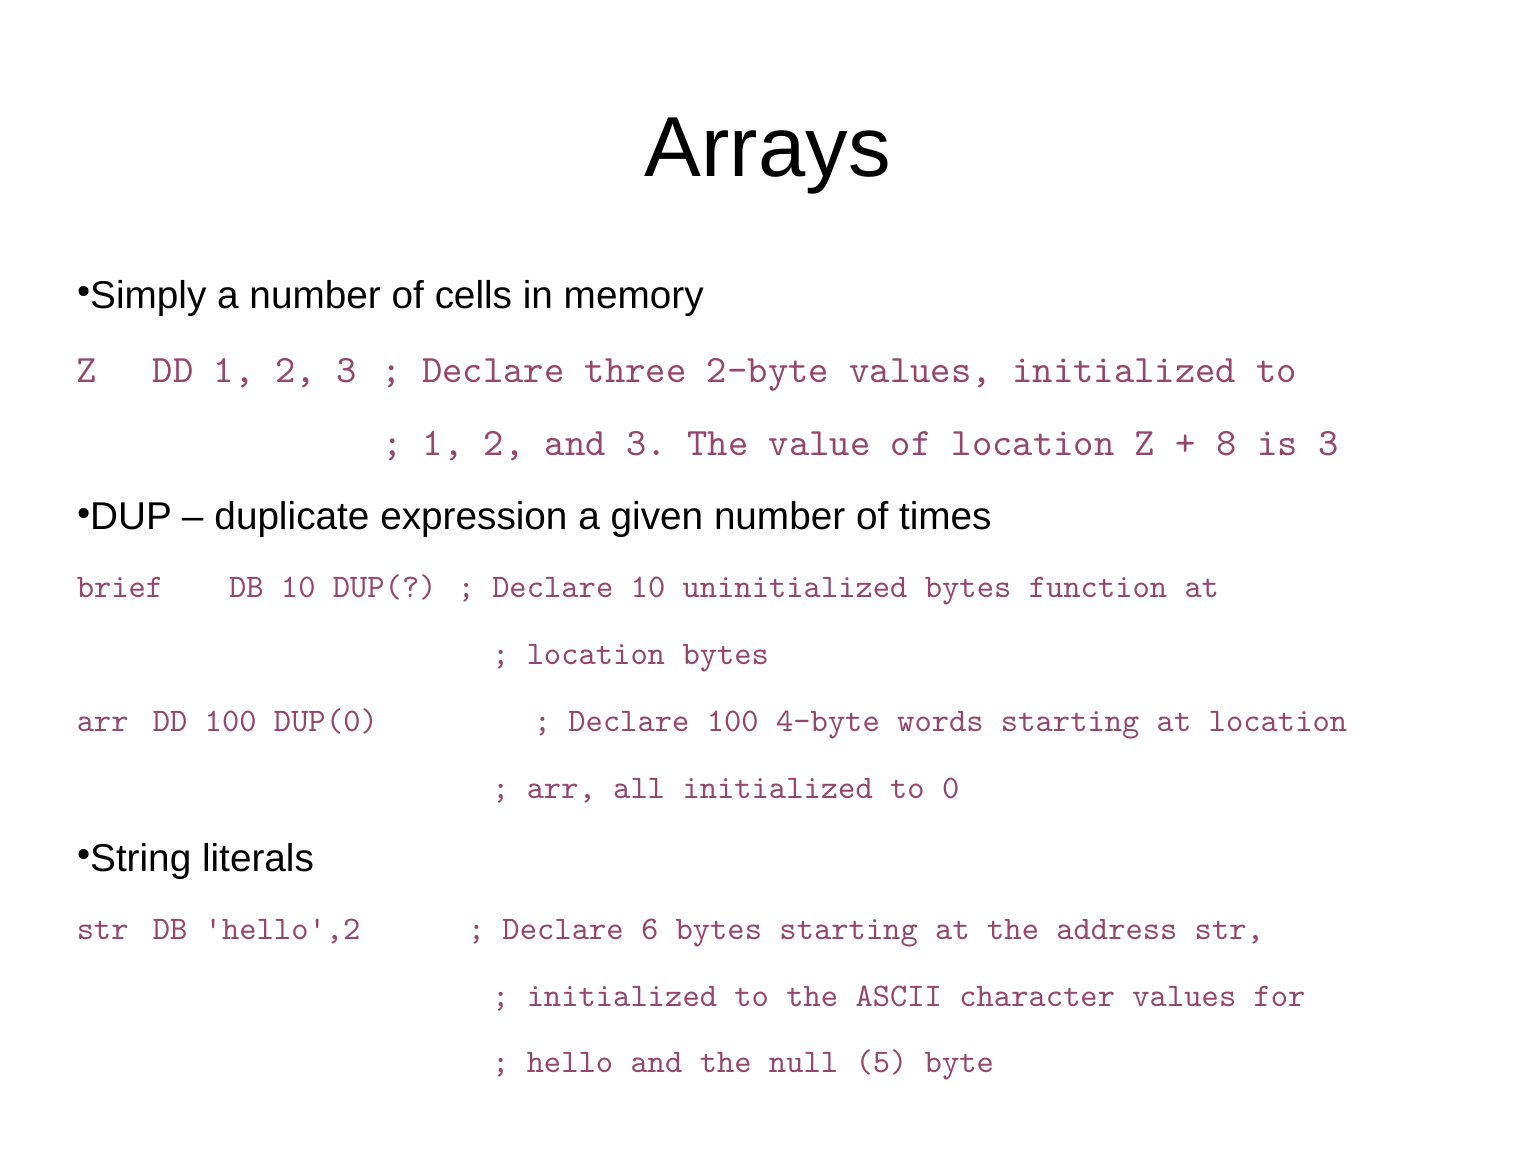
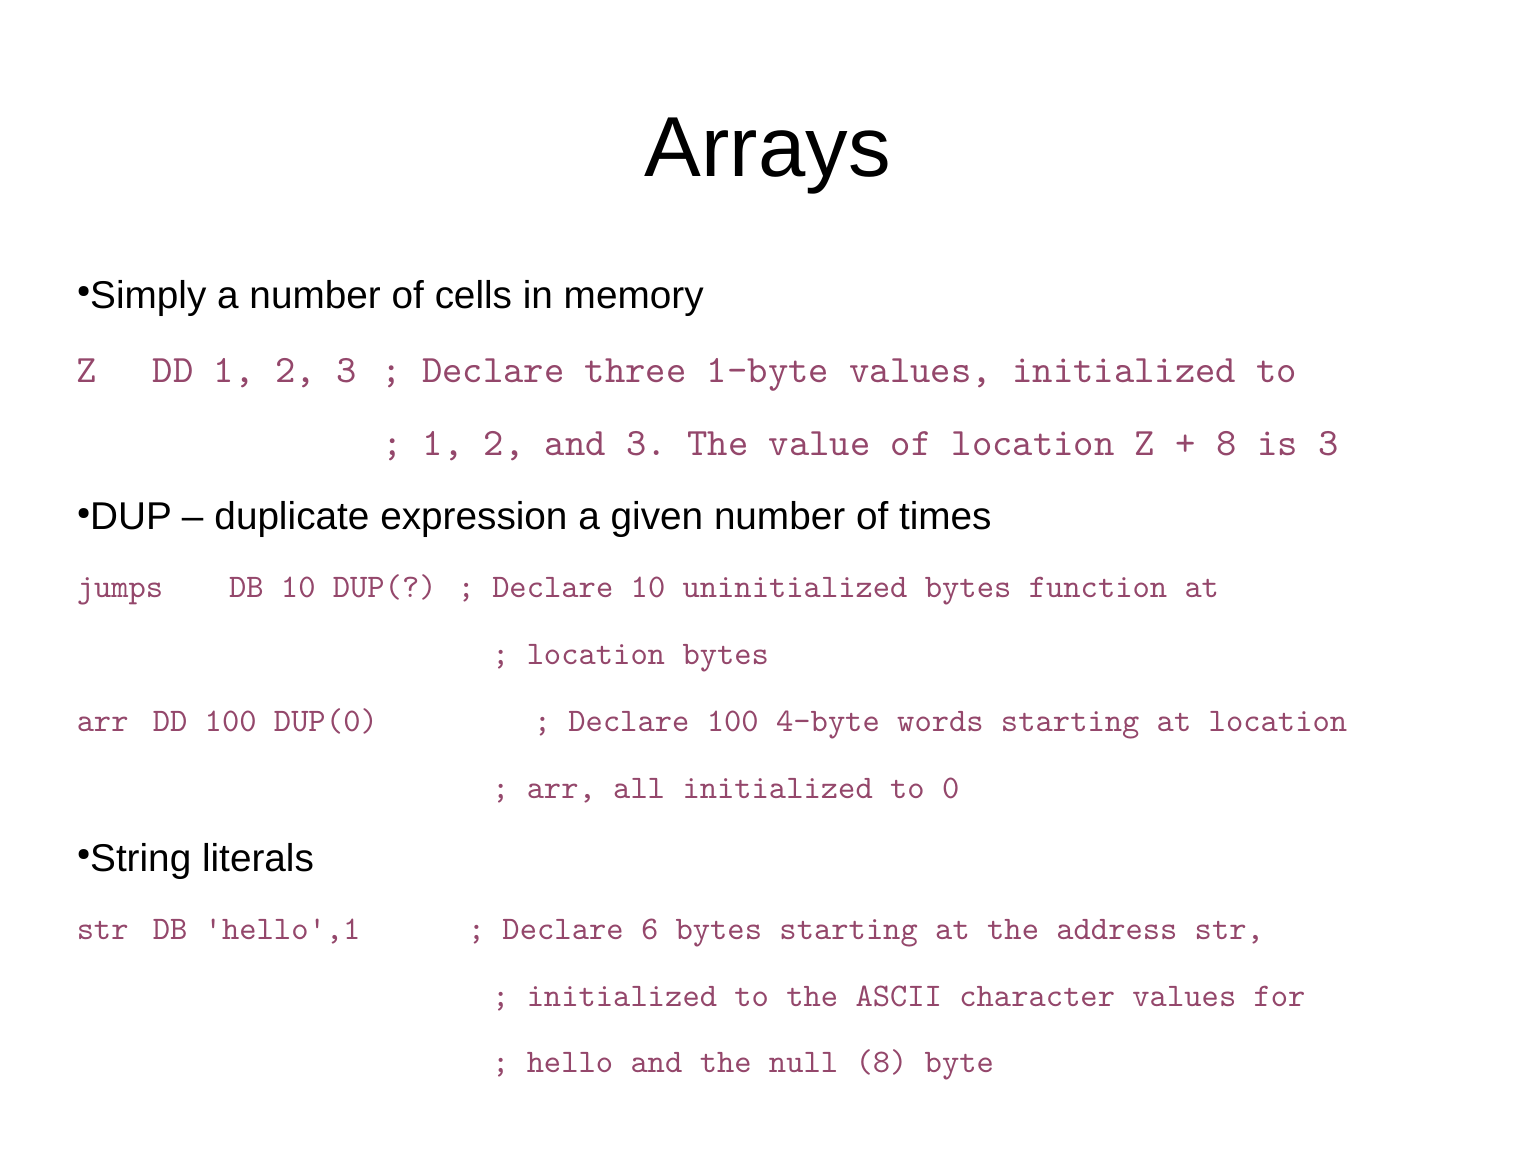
2-byte: 2-byte -> 1-byte (768, 369)
brief: brief -> jumps (120, 587)
hello',2: hello',2 -> hello',1 (283, 928)
null 5: 5 -> 8 (881, 1062)
